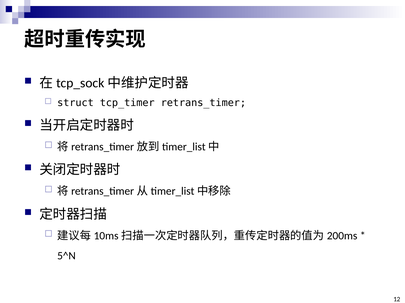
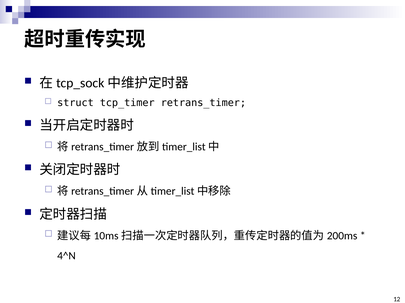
5^N: 5^N -> 4^N (66, 256)
